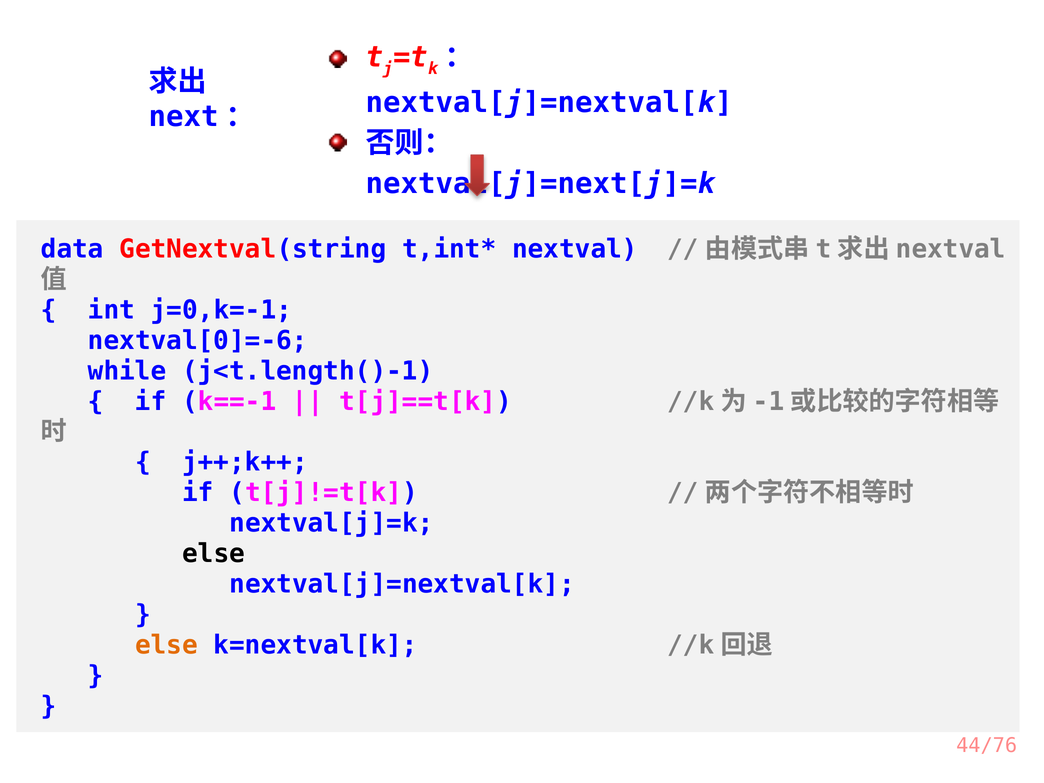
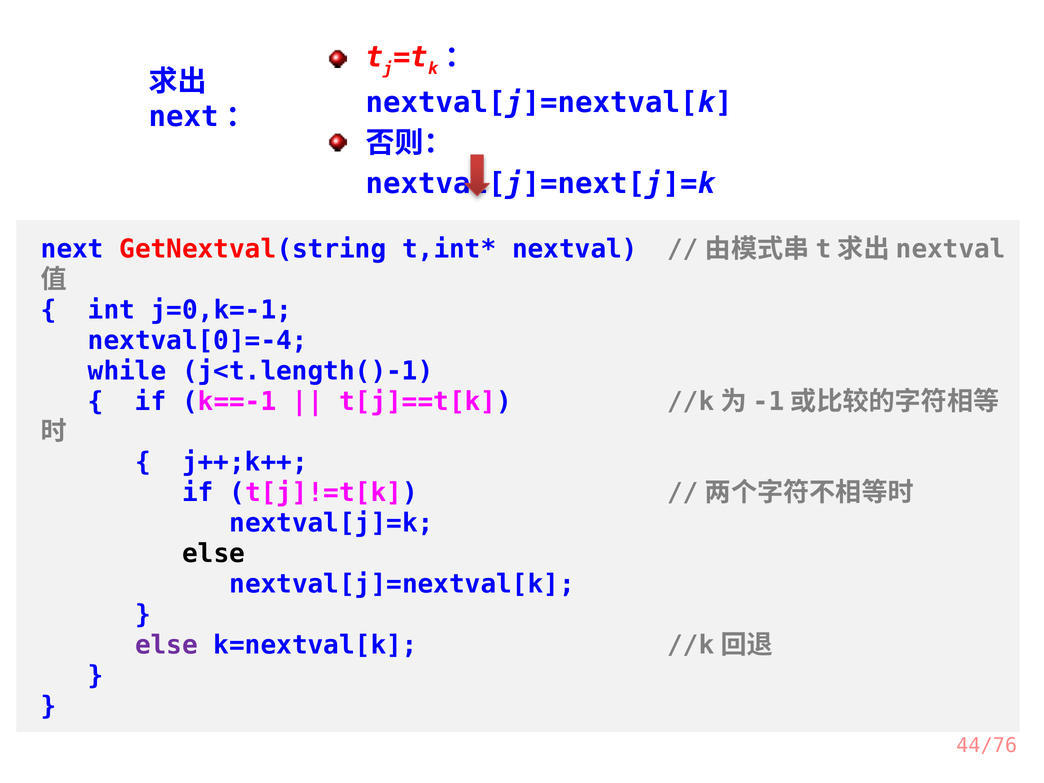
data: data -> next (72, 249)
nextval[0]=-6: nextval[0]=-6 -> nextval[0]=-4 (198, 341)
else colour: orange -> purple (166, 645)
